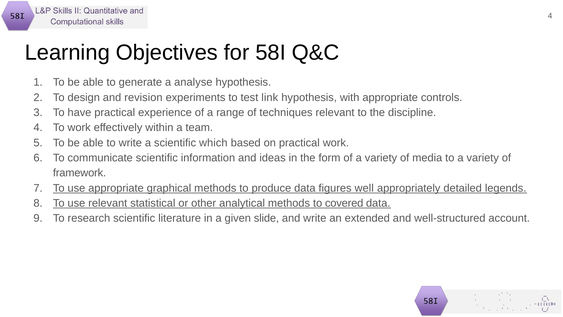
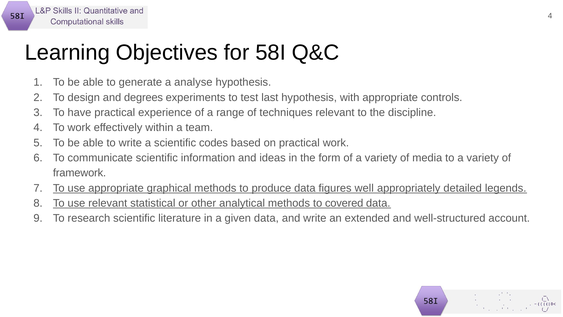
revision: revision -> degrees (144, 97)
link: link -> last (270, 97)
which: which -> codes (213, 143)
given slide: slide -> data (266, 218)
